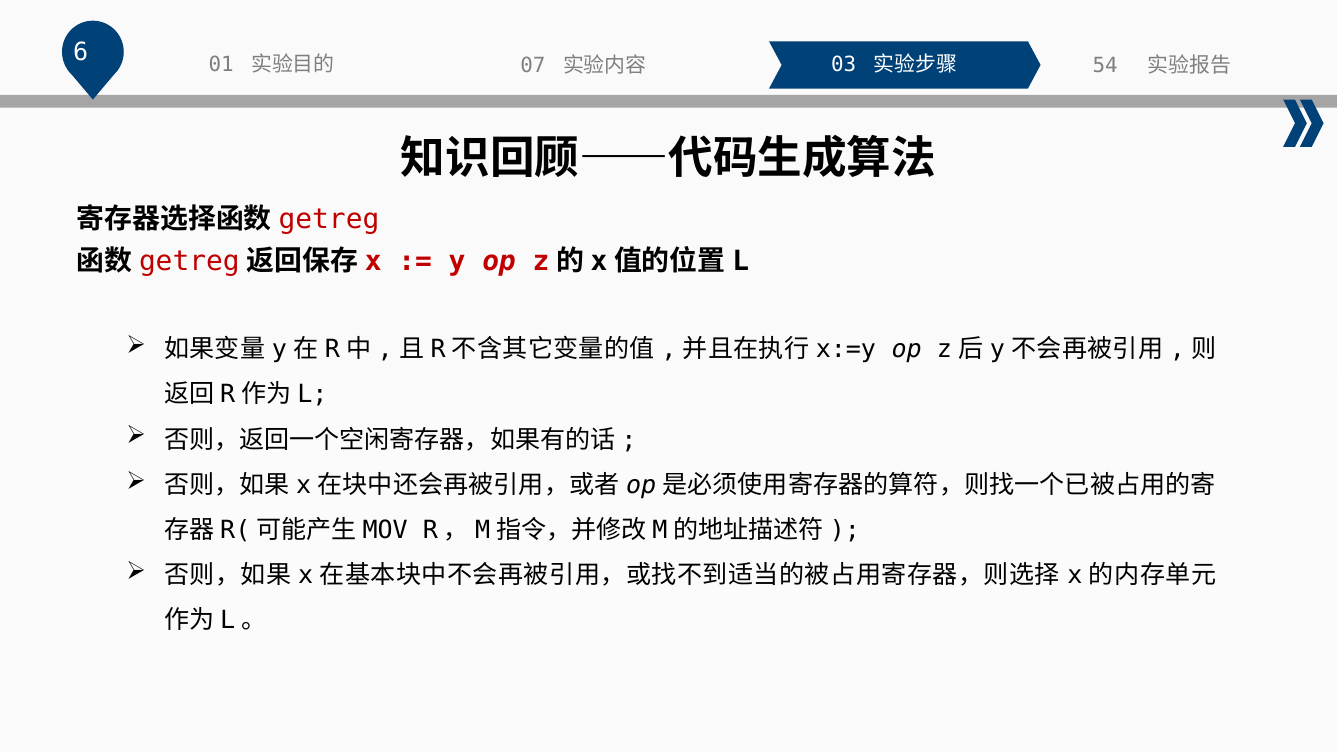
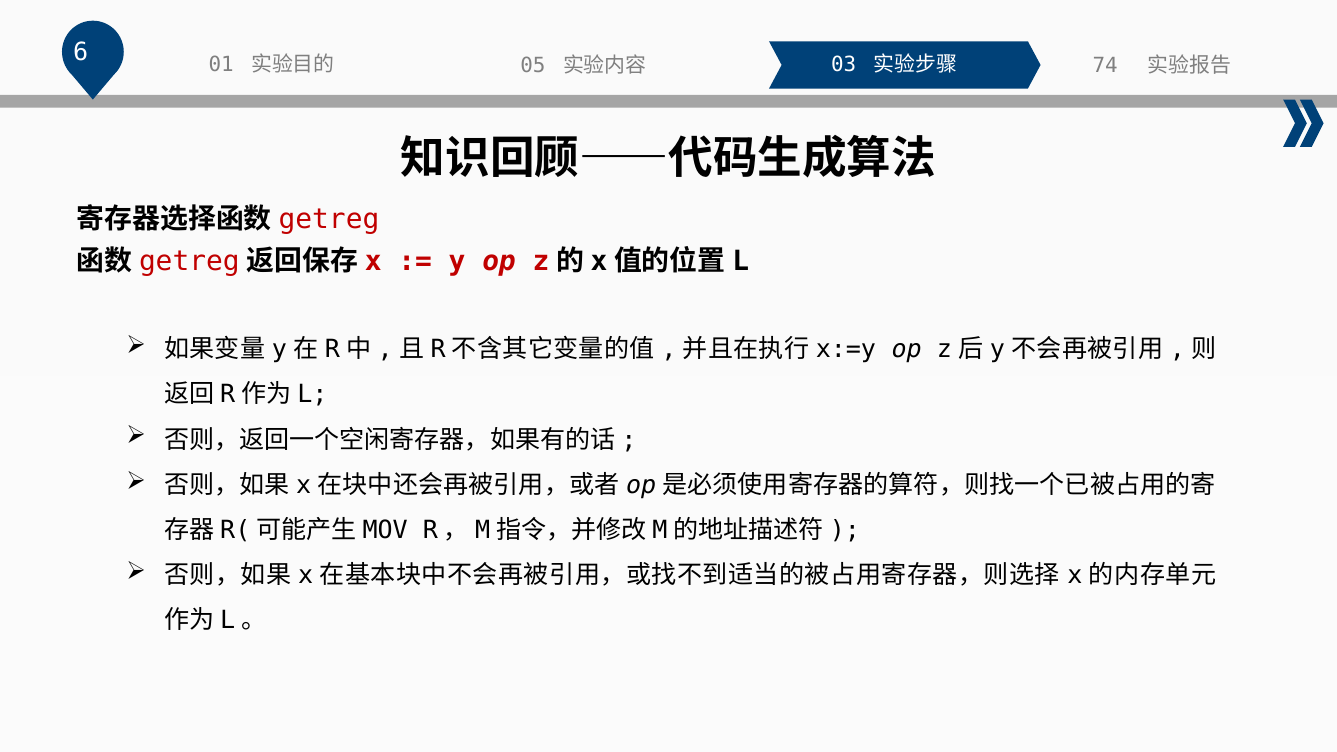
54: 54 -> 74 (1105, 66)
07: 07 -> 05 (533, 66)
